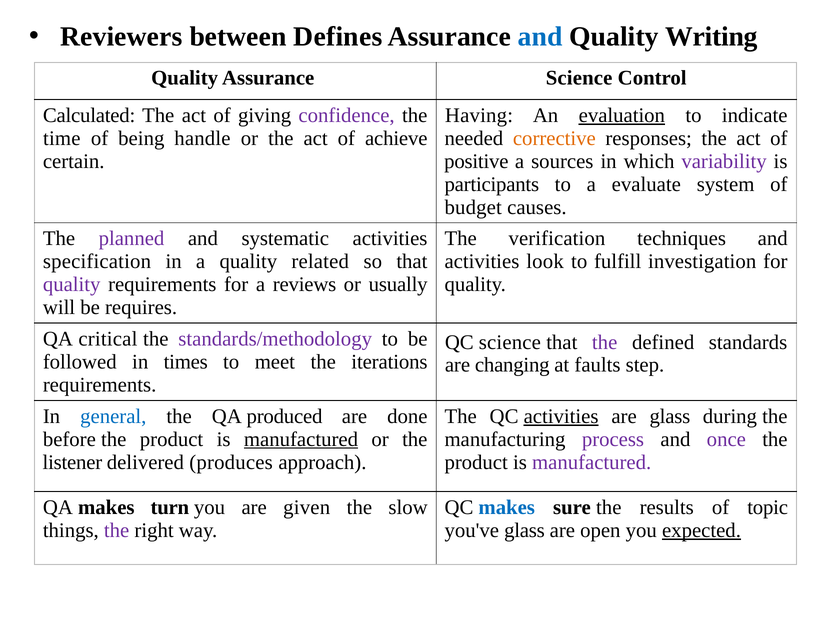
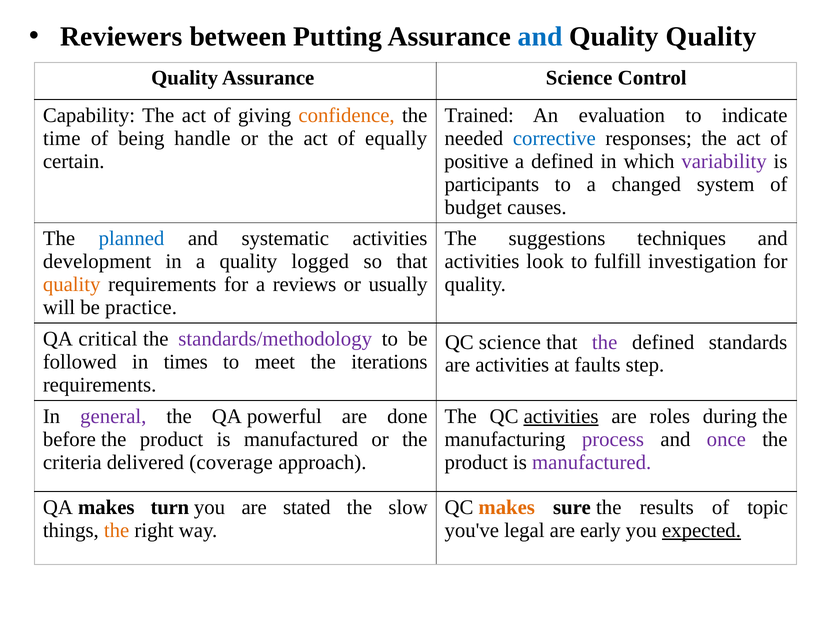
Defines: Defines -> Putting (338, 37)
Writing: Writing -> Quality (711, 37)
Calculated: Calculated -> Capability (89, 115)
confidence colour: purple -> orange (347, 115)
Having: Having -> Trained (479, 115)
evaluation underline: present -> none (622, 115)
achieve: achieve -> equally (396, 138)
corrective colour: orange -> blue (554, 138)
a sources: sources -> defined (562, 161)
evaluate: evaluate -> changed (646, 184)
planned colour: purple -> blue (131, 239)
verification: verification -> suggestions (557, 239)
specification: specification -> development (97, 262)
related: related -> logged (320, 262)
quality colour: purple -> orange (72, 285)
requires: requires -> practice (141, 308)
are changing: changing -> activities (512, 365)
general colour: blue -> purple (113, 416)
produced: produced -> powerful (284, 416)
are glass: glass -> roles (670, 416)
manufactured underline: present -> none (301, 439)
listener: listener -> criteria (72, 462)
produces: produces -> coverage (231, 462)
given: given -> stated (307, 507)
makes colour: blue -> orange (507, 507)
the colour: purple -> orange (117, 530)
you've glass: glass -> legal (524, 530)
open: open -> early (600, 530)
